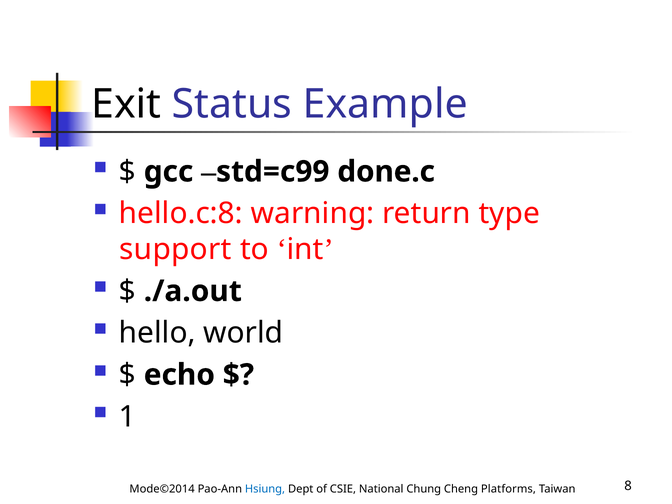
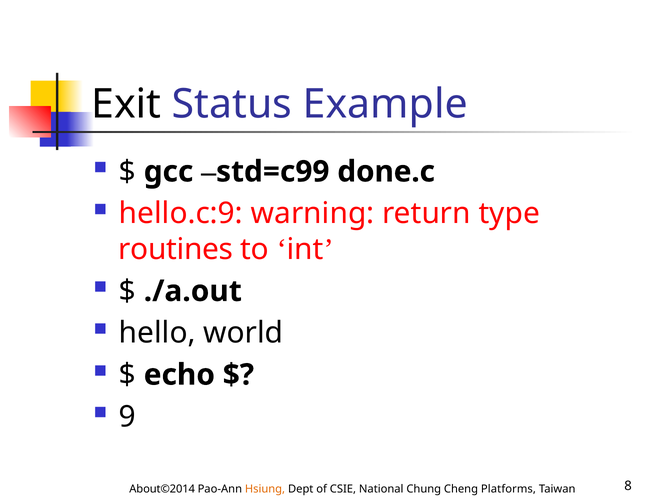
hello.c:8: hello.c:8 -> hello.c:9 (181, 213)
support: support -> routines (176, 249)
1: 1 -> 9 (127, 417)
Mode©2014: Mode©2014 -> About©2014 (162, 489)
Hsiung colour: blue -> orange (265, 489)
